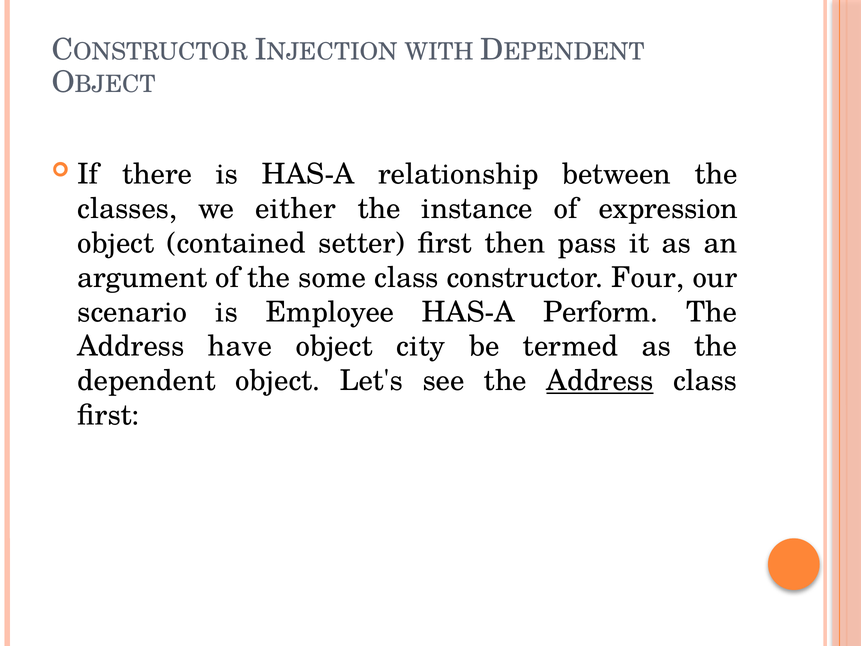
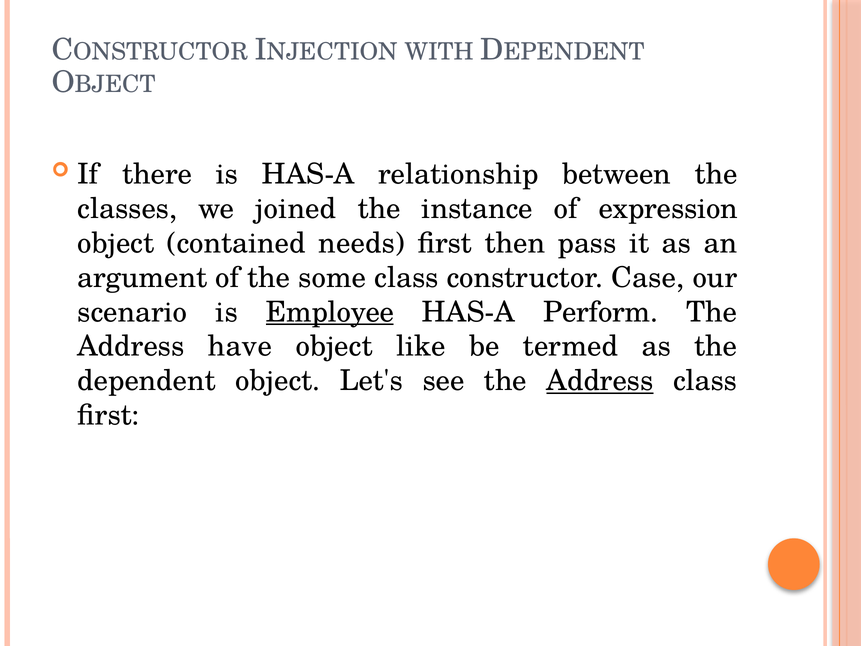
either: either -> joined (296, 209)
setter: setter -> needs (362, 243)
Four: Four -> Case (648, 277)
Employee underline: none -> present (330, 312)
city: city -> like (421, 346)
